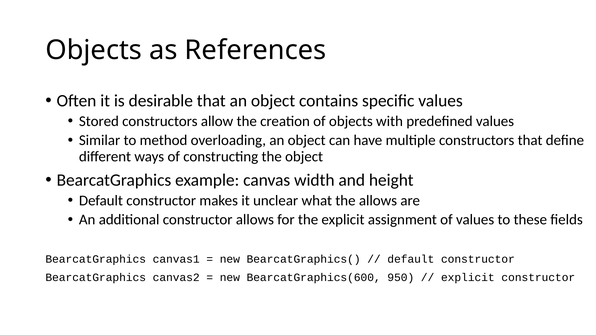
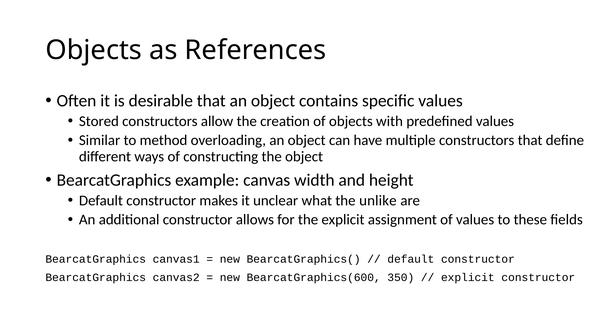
the allows: allows -> unlike (378, 201)
950: 950 -> 350 (401, 278)
